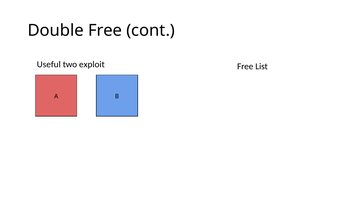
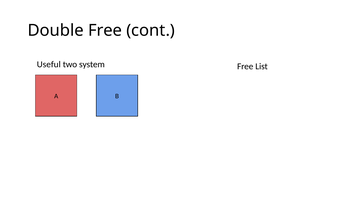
exploit: exploit -> system (92, 65)
